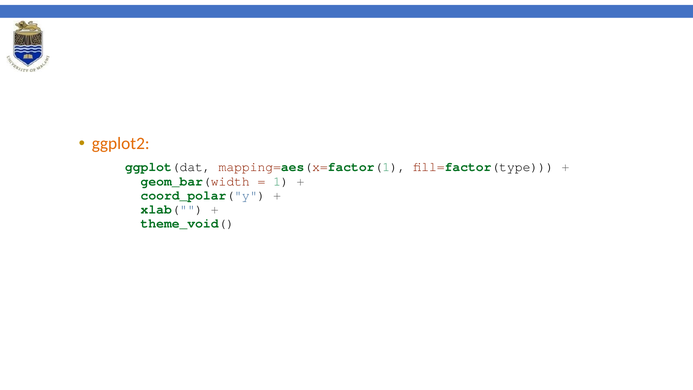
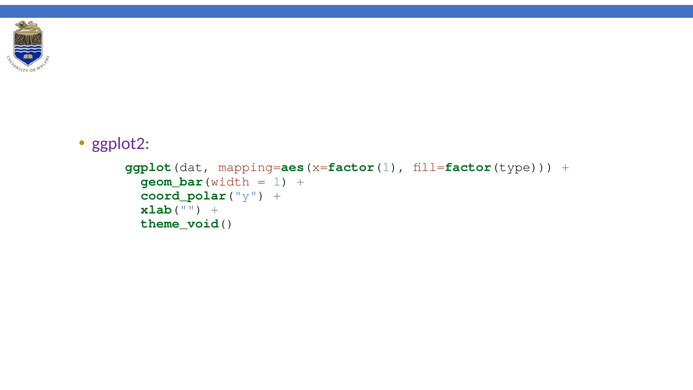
ggplot2 colour: orange -> purple (121, 143)
